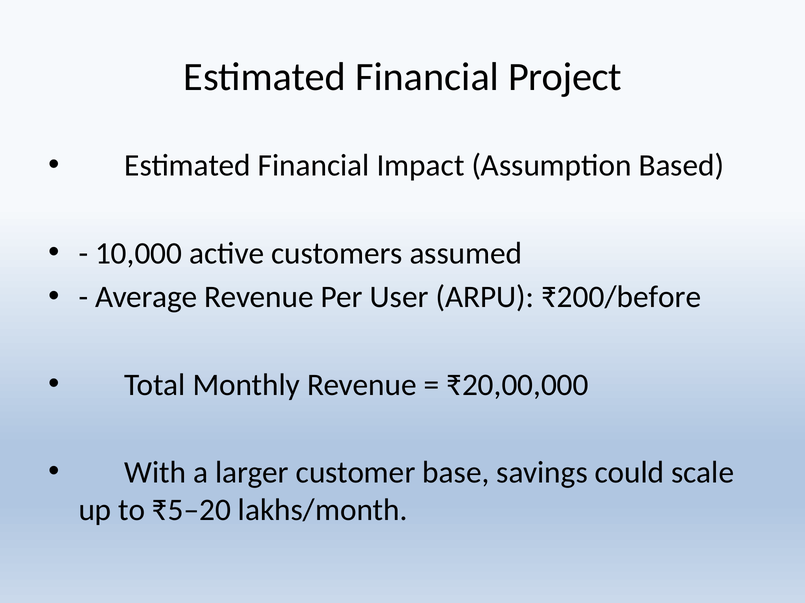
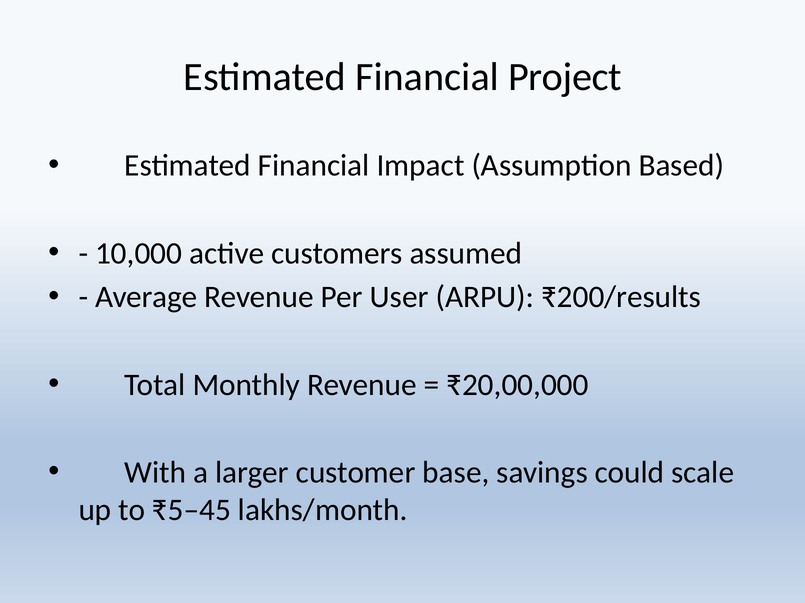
₹200/before: ₹200/before -> ₹200/results (621, 297)
₹5–20: ₹5–20 -> ₹5–45 (191, 511)
